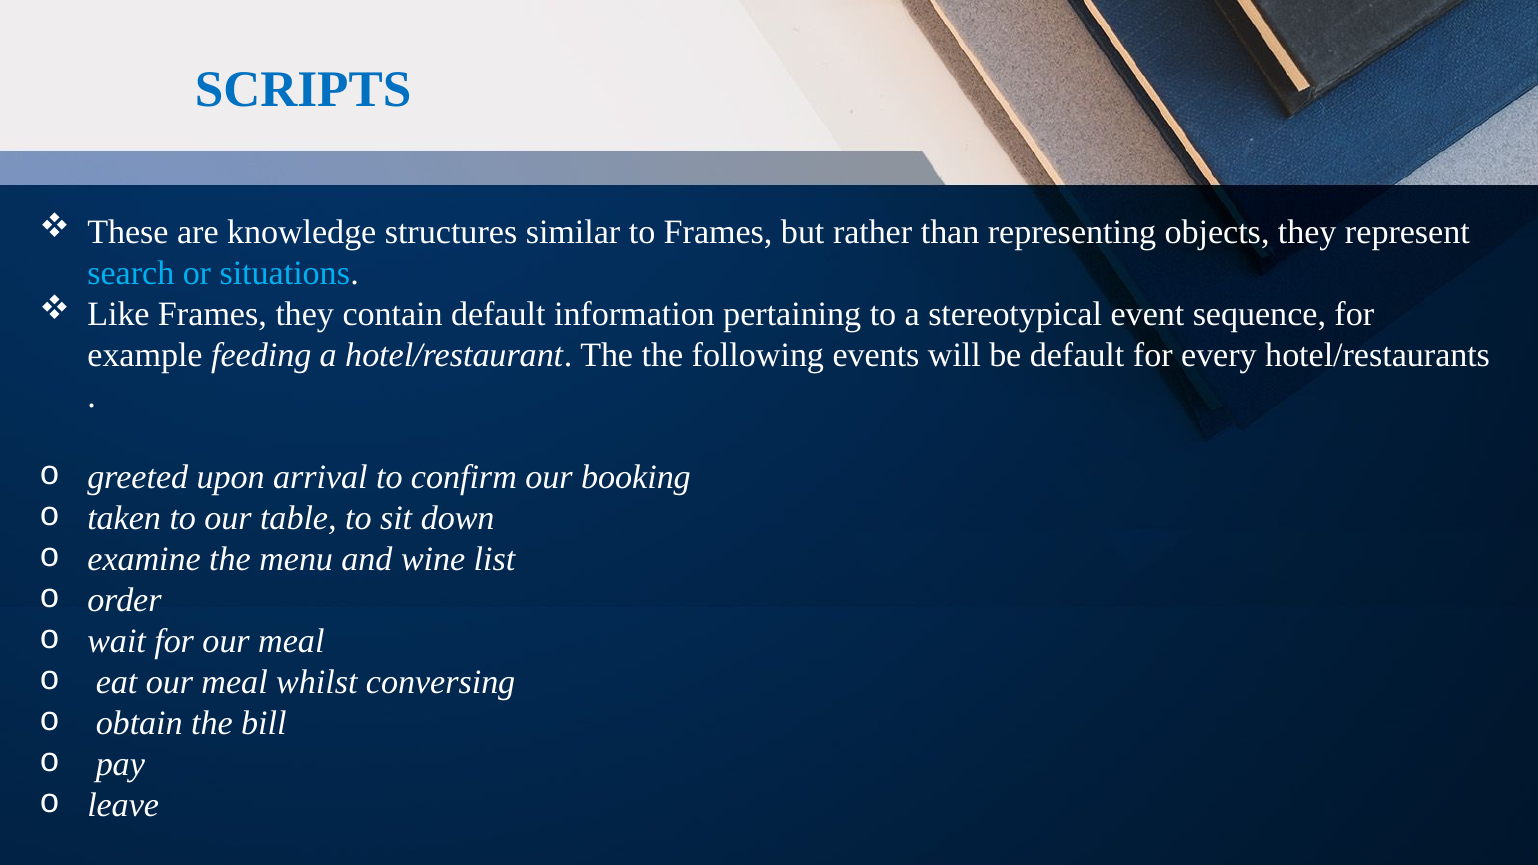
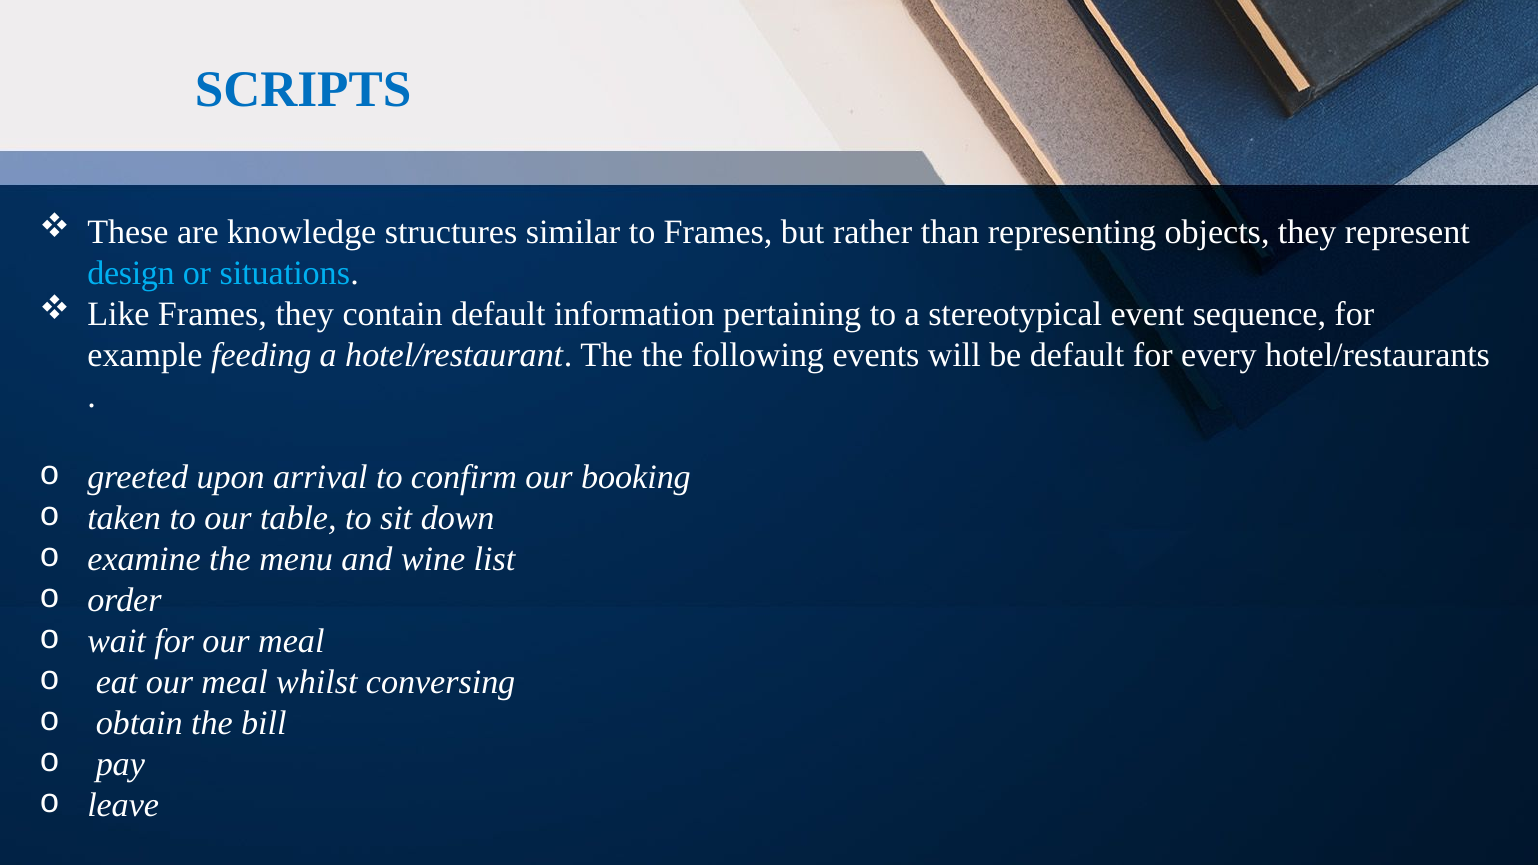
search: search -> design (131, 273)
